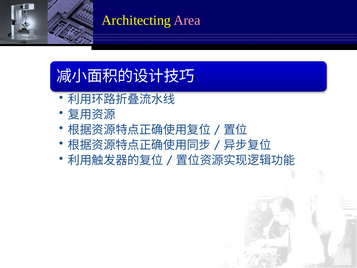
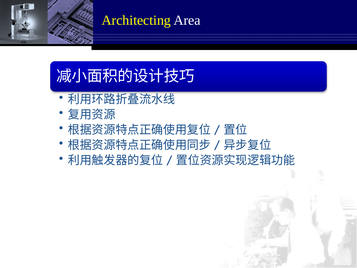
Area colour: pink -> white (187, 20)
